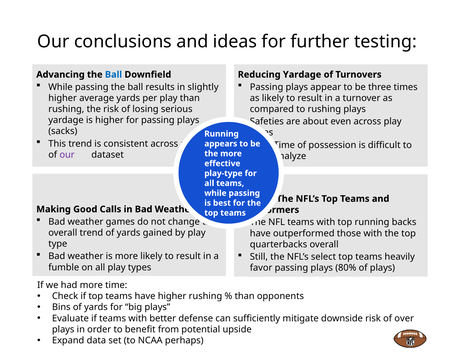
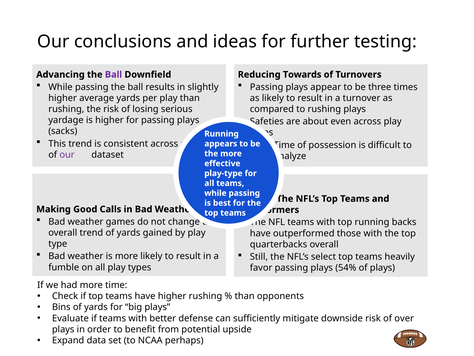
Ball colour: blue -> purple (114, 74)
Reducing Yardage: Yardage -> Towards (302, 74)
80%: 80% -> 54% (346, 268)
